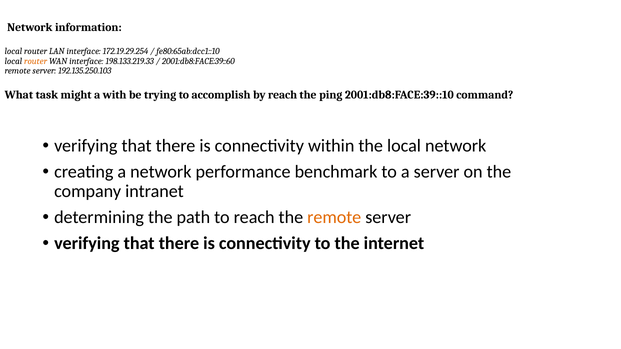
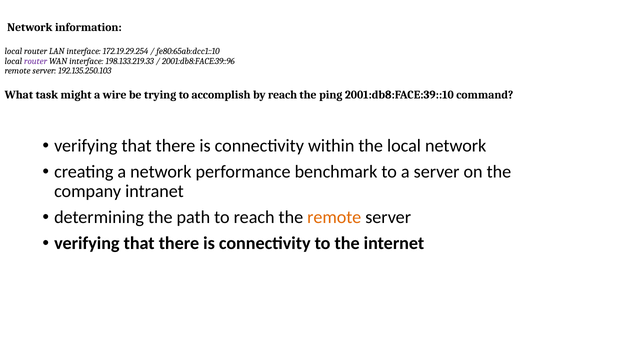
router colour: orange -> purple (36, 61)
2001:db8:FACE:39::60: 2001:db8:FACE:39::60 -> 2001:db8:FACE:39::96 (198, 61)
with: with -> wire (115, 95)
